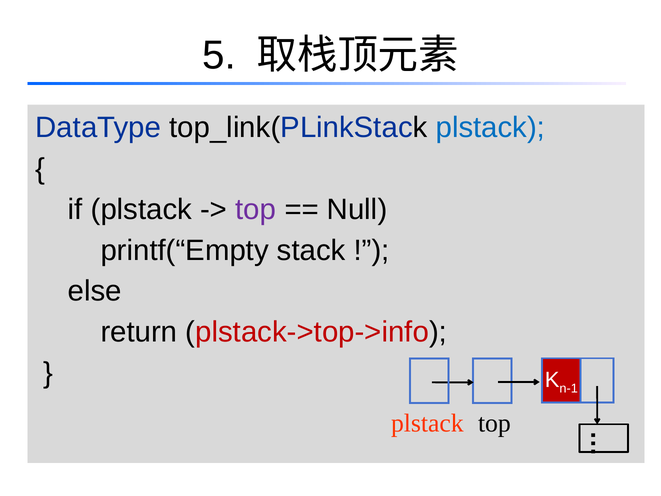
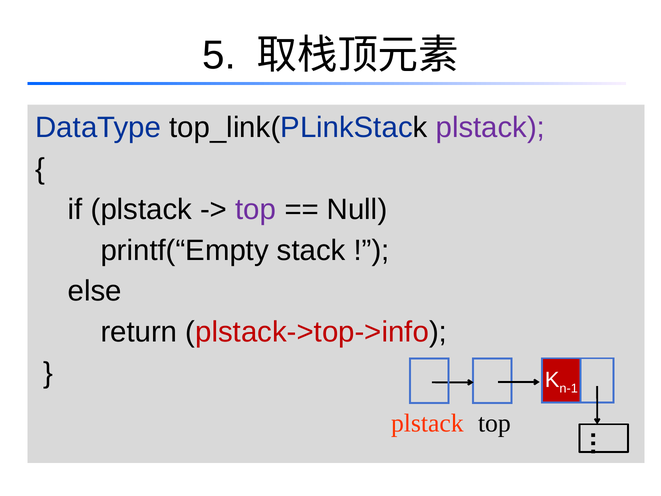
plstack colour: blue -> purple (490, 128)
